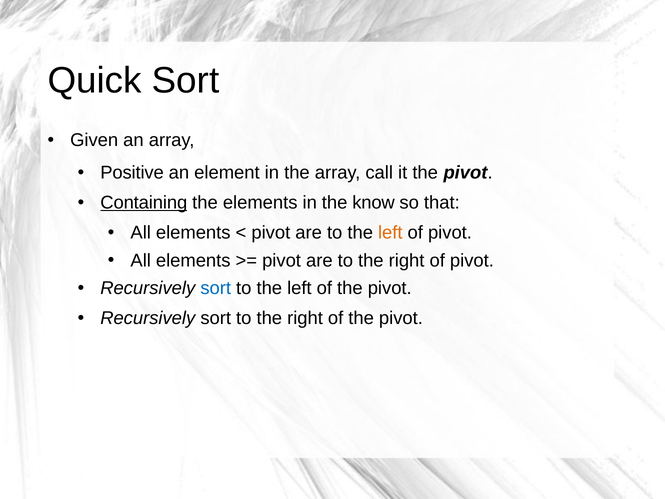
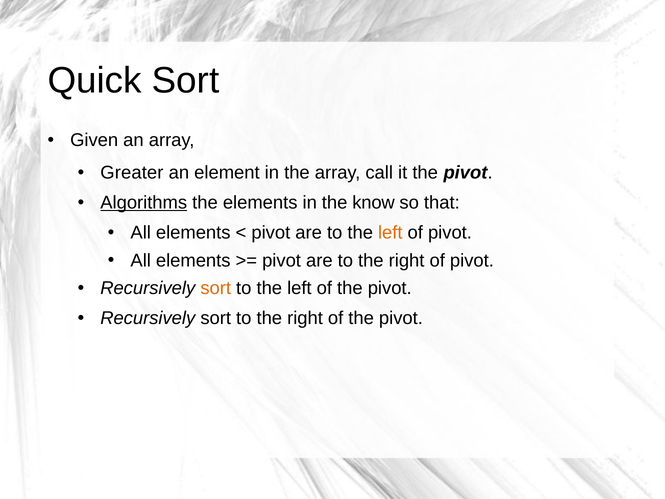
Positive: Positive -> Greater (132, 172)
Containing: Containing -> Algorithms (144, 203)
sort colour: blue -> orange (216, 288)
